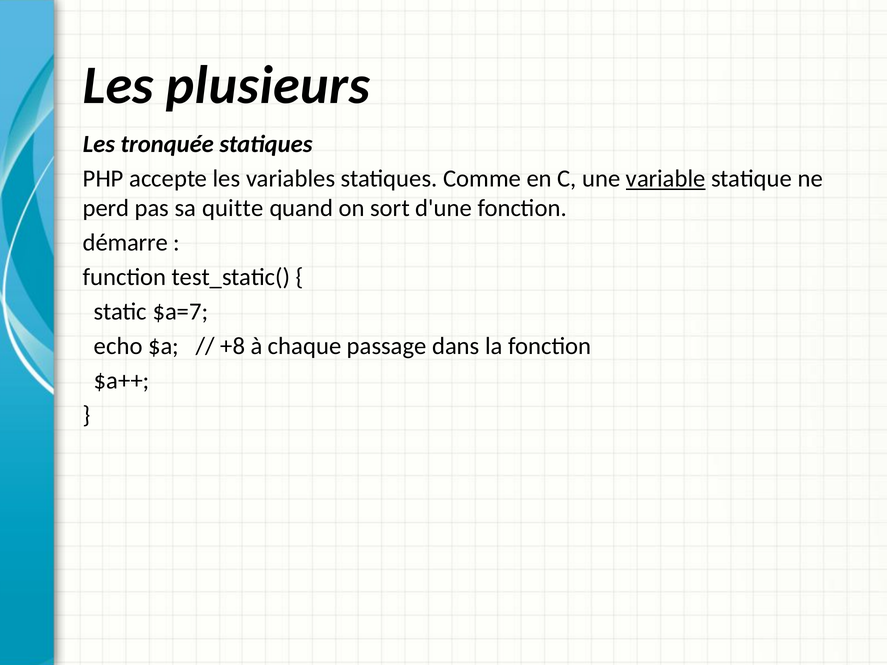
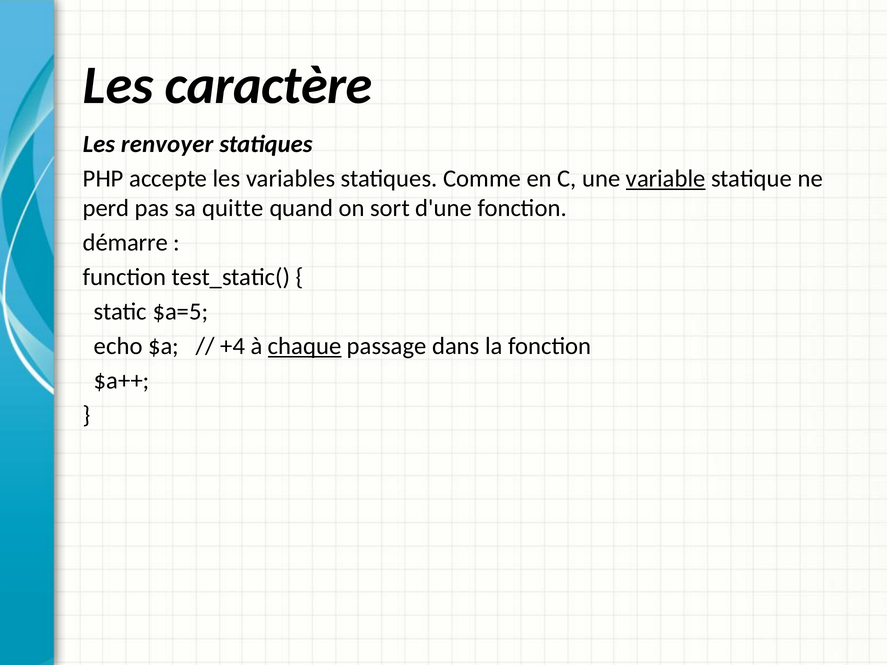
plusieurs: plusieurs -> caractère (269, 85)
tronquée: tronquée -> renvoyer (167, 144)
$a=7: $a=7 -> $a=5 (180, 312)
+8: +8 -> +4 (233, 346)
chaque underline: none -> present (305, 346)
